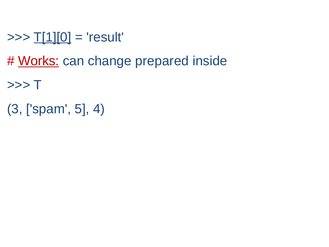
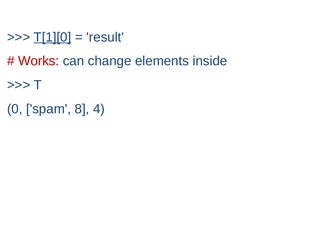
Works underline: present -> none (39, 61)
prepared: prepared -> elements (162, 61)
3: 3 -> 0 (15, 109)
5: 5 -> 8 (82, 109)
